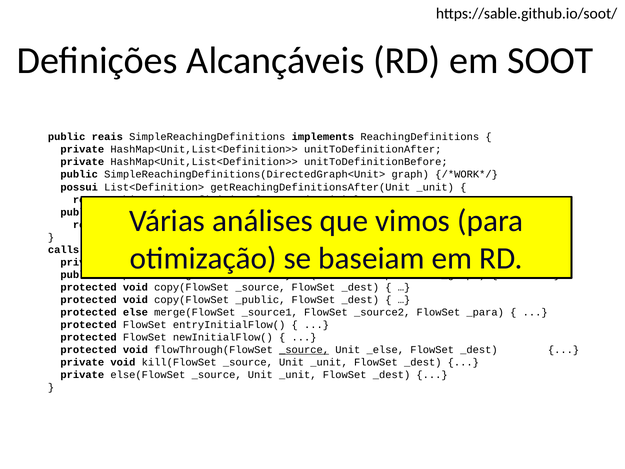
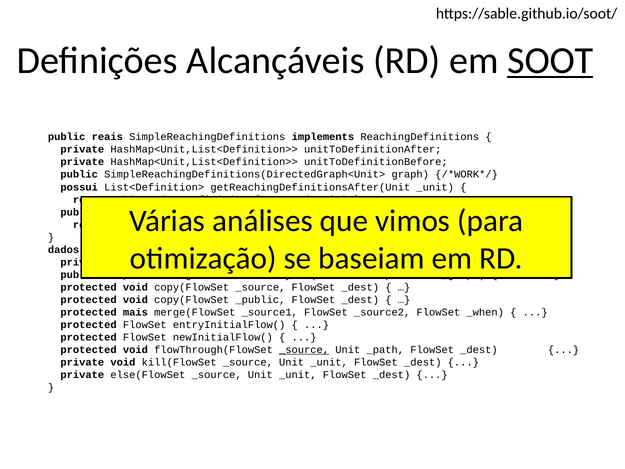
SOOT underline: none -> present (550, 61)
calls: calls -> dados (64, 249)
else: else -> mais (135, 312)
_para: _para -> _when (485, 312)
_else: _else -> _path (385, 349)
